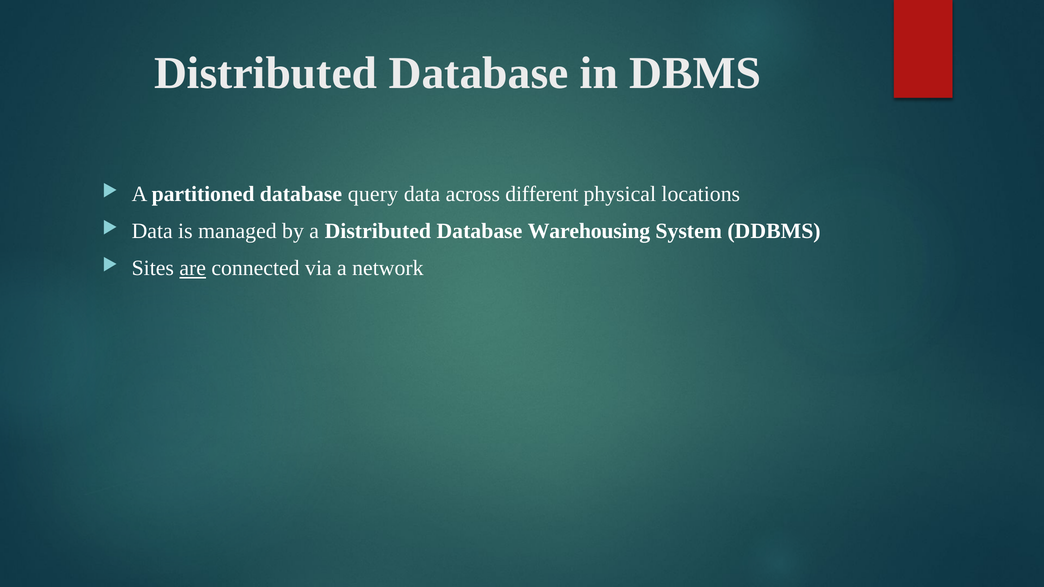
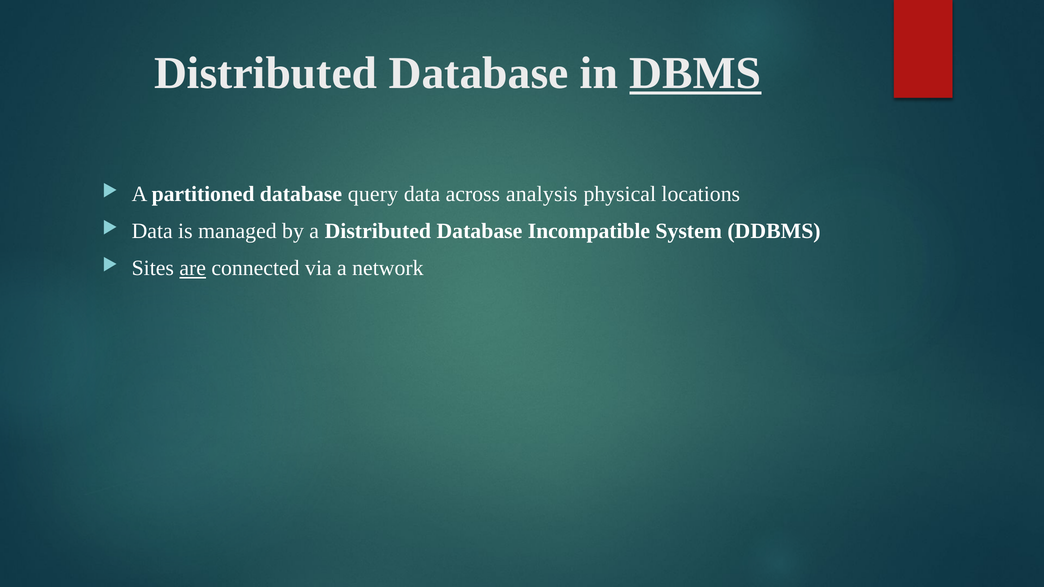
DBMS underline: none -> present (695, 73)
different: different -> analysis (542, 194)
Warehousing: Warehousing -> Incompatible (589, 231)
